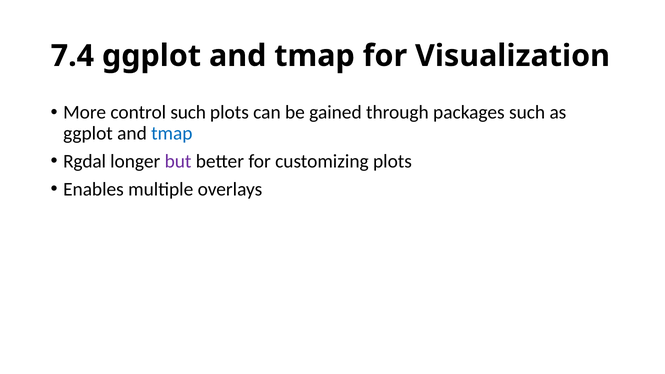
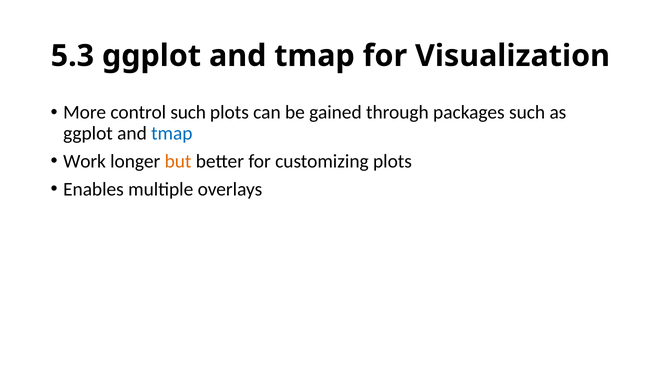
7.4: 7.4 -> 5.3 (72, 56)
Rgdal: Rgdal -> Work (85, 161)
but colour: purple -> orange (178, 161)
